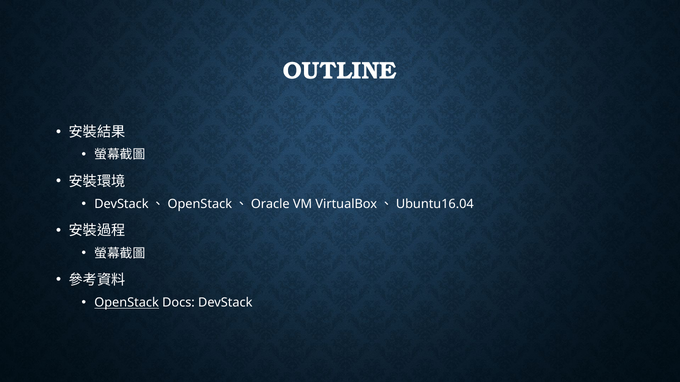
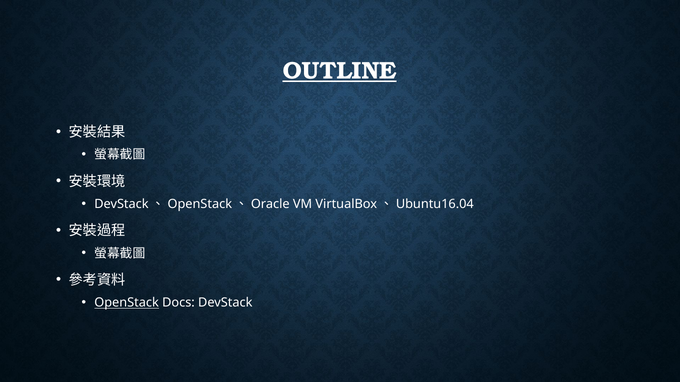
OUTLINE underline: none -> present (340, 71)
